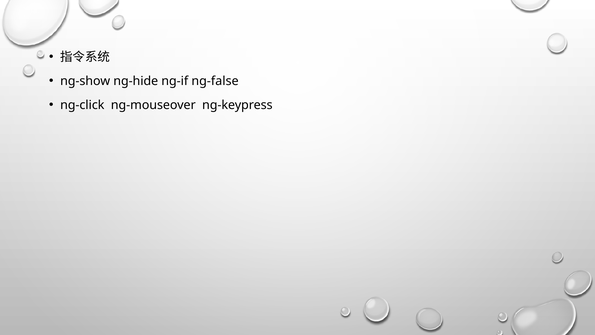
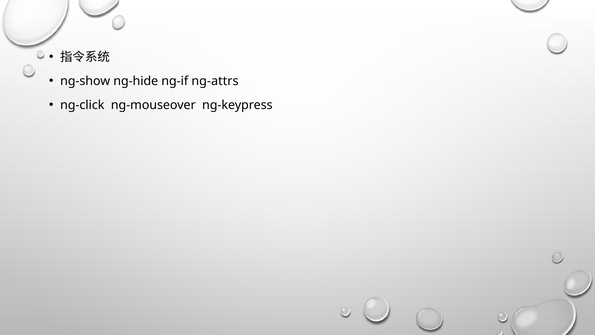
ng-false: ng-false -> ng-attrs (215, 81)
